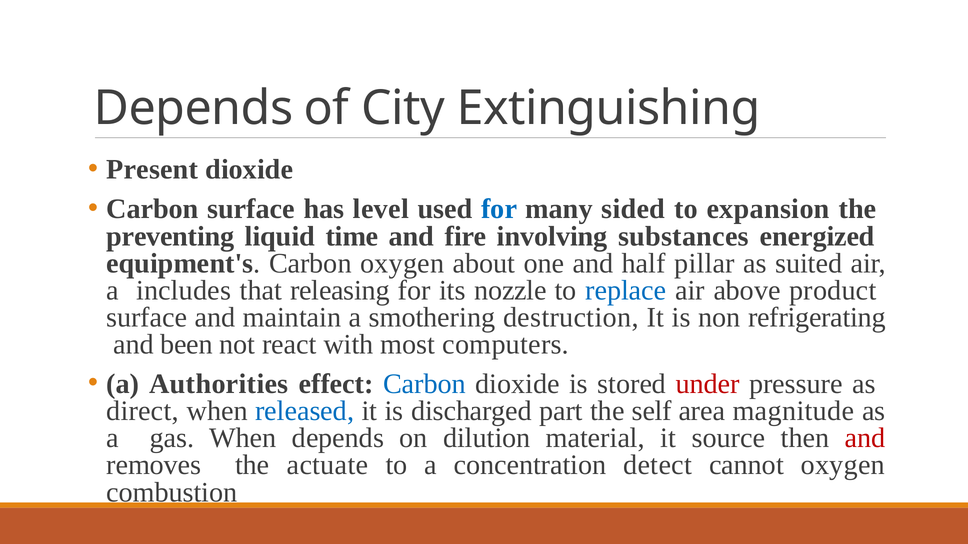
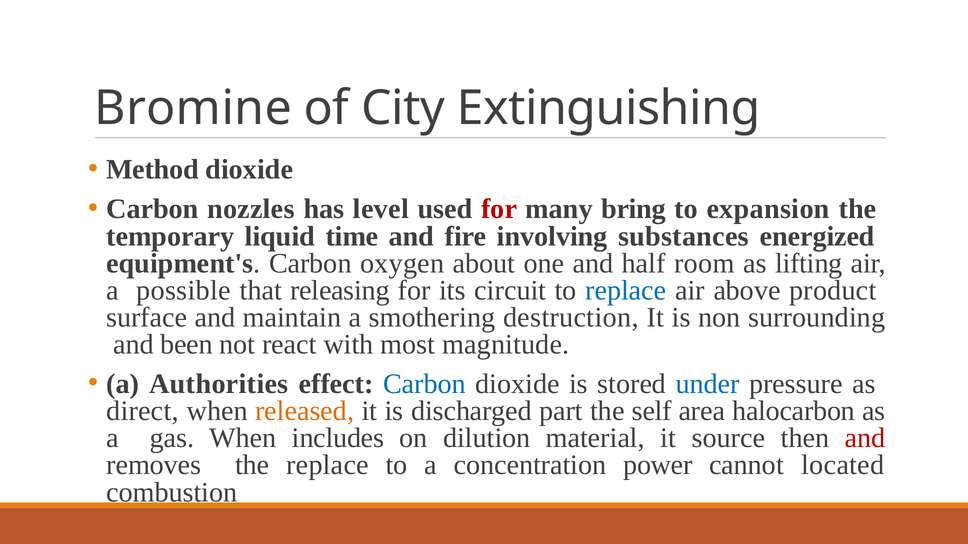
Depends: Depends -> Bromine (193, 108)
Present: Present -> Method (152, 170)
Carbon surface: surface -> nozzles (251, 209)
for colour: blue -> red (499, 209)
sided: sided -> bring (634, 209)
preventing: preventing -> temporary (170, 236)
pillar: pillar -> room (704, 264)
suited: suited -> lifting (809, 264)
includes: includes -> possible (184, 291)
nozzle: nozzle -> circuit (510, 291)
refrigerating: refrigerating -> surrounding (817, 318)
computers: computers -> magnitude (506, 345)
under colour: red -> blue (708, 384)
released colour: blue -> orange (305, 411)
magnitude: magnitude -> halocarbon (794, 411)
When depends: depends -> includes (338, 438)
the actuate: actuate -> replace (328, 466)
detect: detect -> power (658, 466)
cannot oxygen: oxygen -> located (843, 466)
